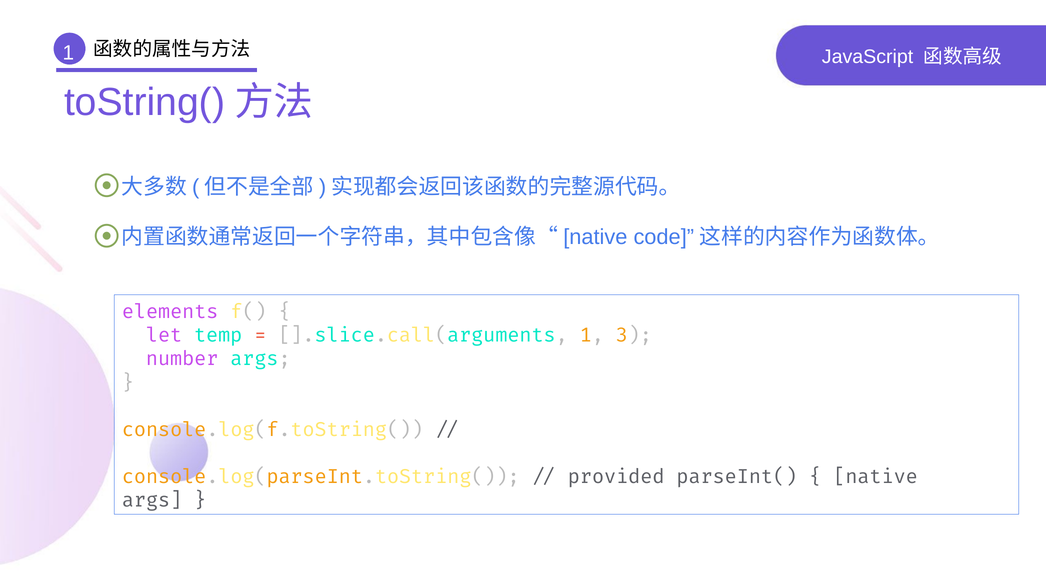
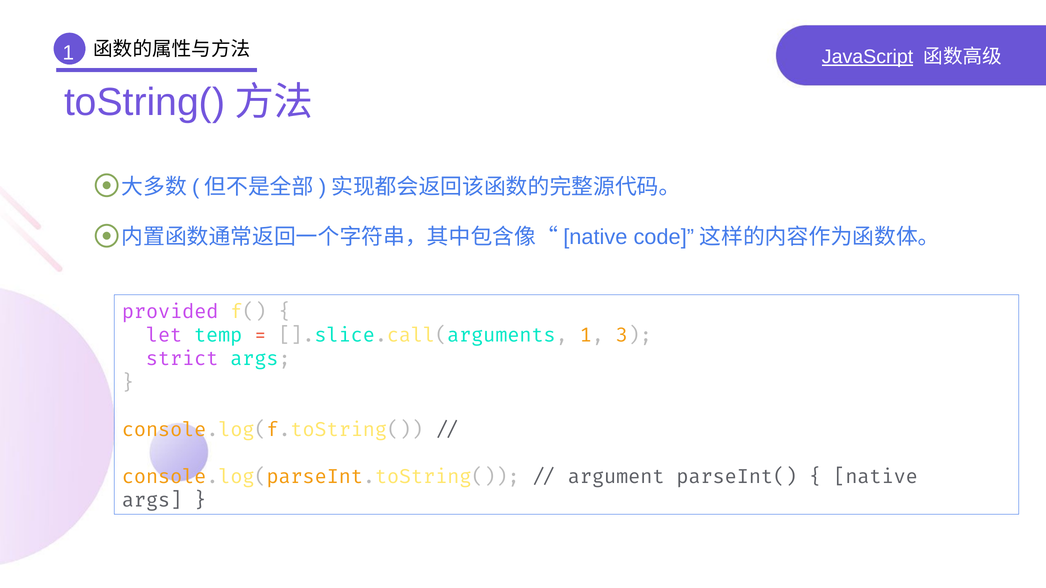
JavaScript underline: none -> present (868, 57)
elements: elements -> provided (170, 312)
number: number -> strict (182, 359)
provided: provided -> argument (616, 477)
